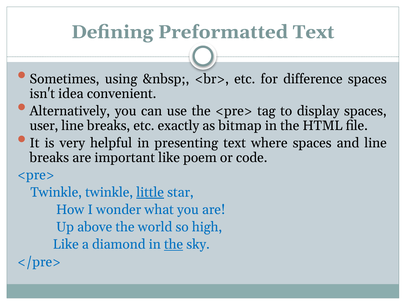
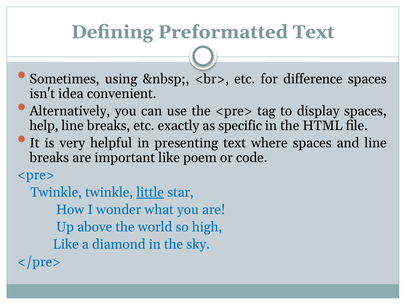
user: user -> help (44, 125)
bitmap: bitmap -> specific (240, 125)
the underline: present -> none (174, 244)
